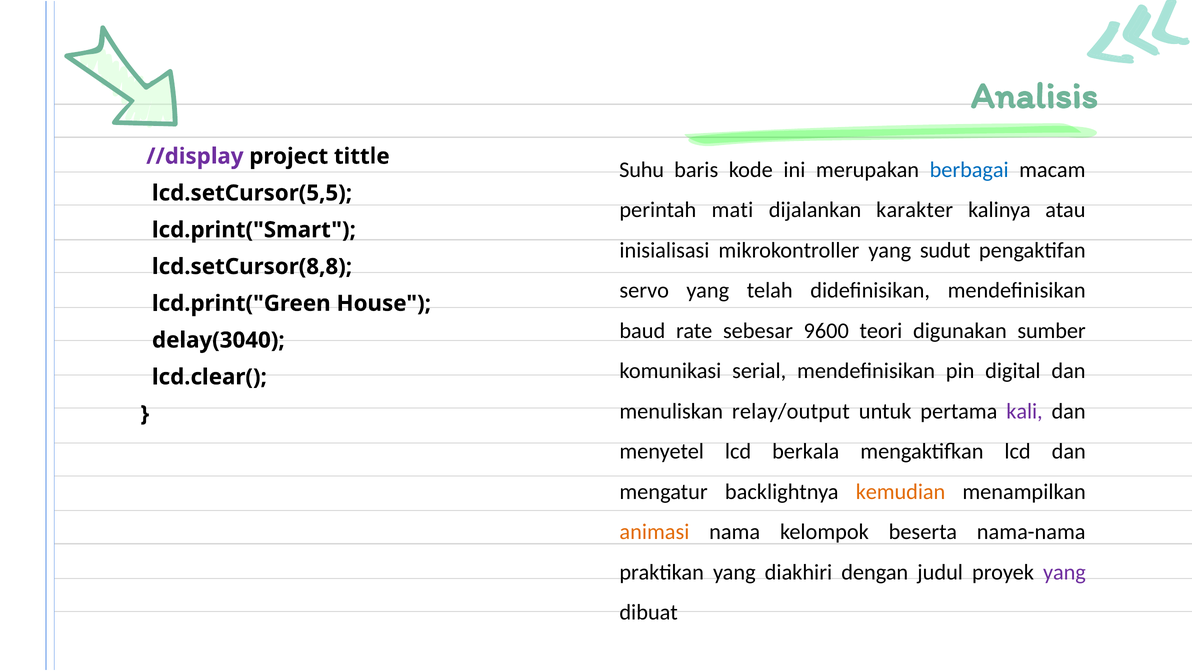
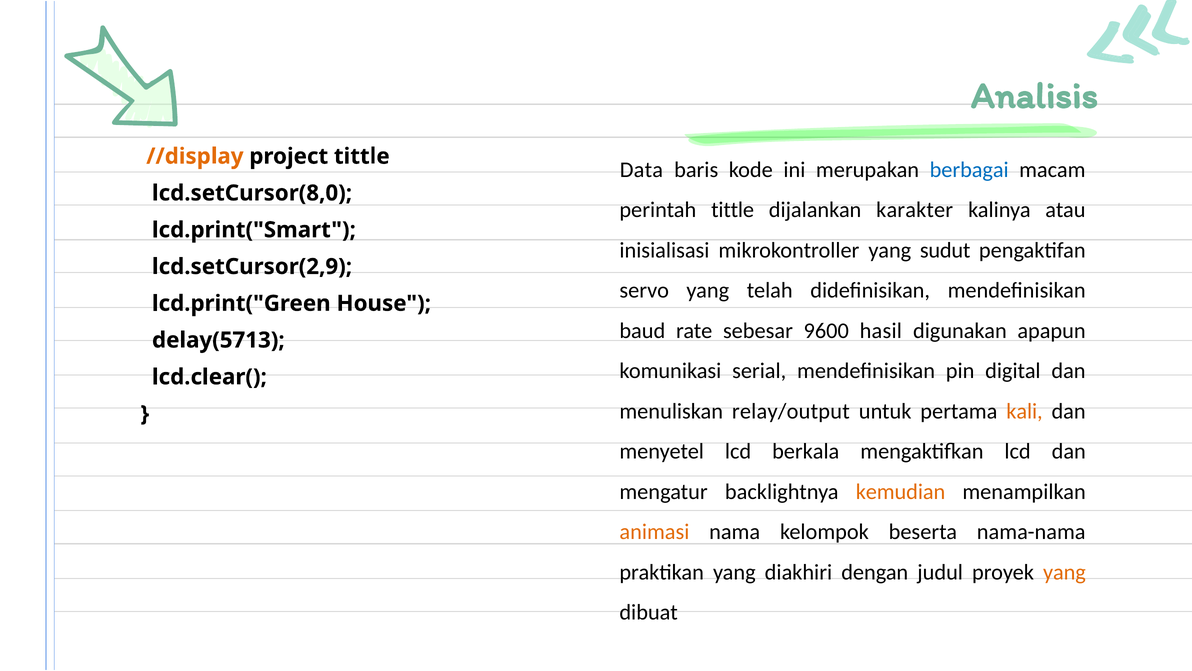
//display colour: purple -> orange (195, 156)
Suhu: Suhu -> Data (641, 170)
lcd.setCursor(5,5: lcd.setCursor(5,5 -> lcd.setCursor(8,0 (252, 193)
perintah mati: mati -> tittle (733, 210)
lcd.setCursor(8,8: lcd.setCursor(8,8 -> lcd.setCursor(2,9 (252, 266)
teori: teori -> hasil (881, 331)
sumber: sumber -> apapun (1052, 331)
delay(3040: delay(3040 -> delay(5713 (218, 340)
kali colour: purple -> orange (1025, 411)
yang colour: purple -> orange (1064, 572)
